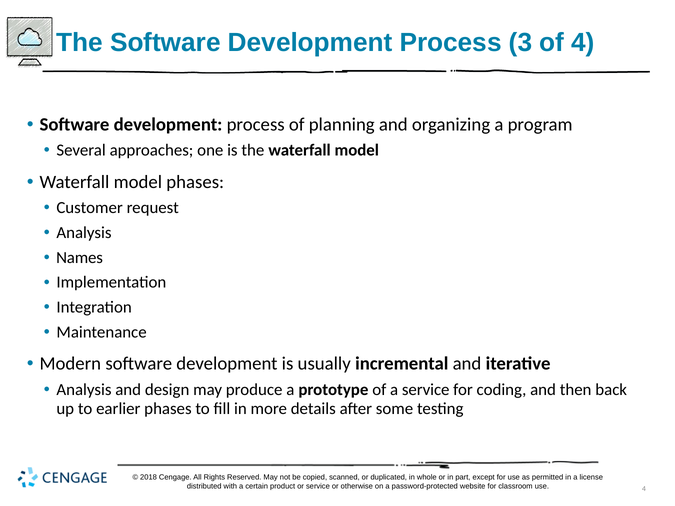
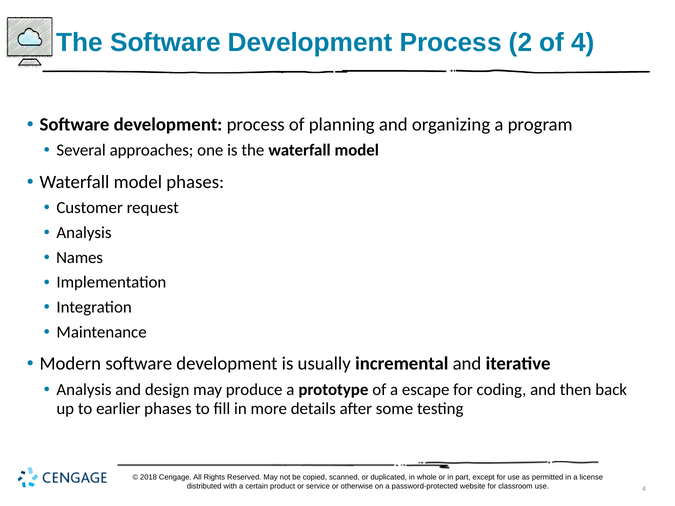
3: 3 -> 2 (520, 43)
a service: service -> escape (426, 390)
